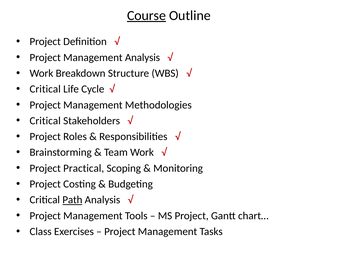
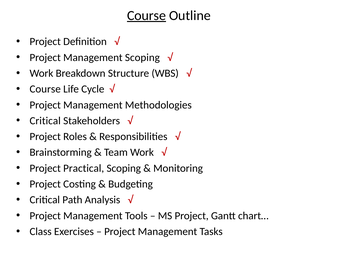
Management Analysis: Analysis -> Scoping (142, 58)
Critical: Critical -> Course (45, 89)
Path underline: present -> none (72, 200)
